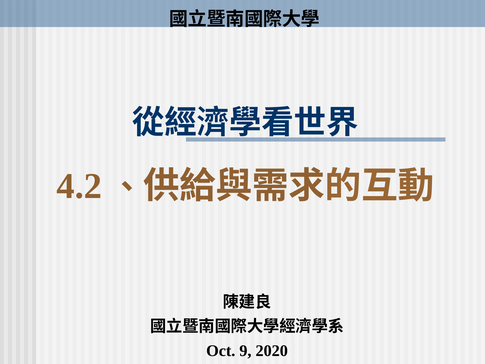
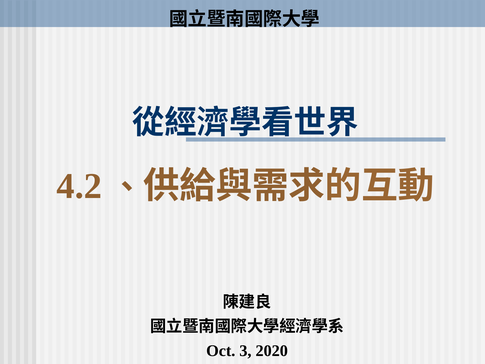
9: 9 -> 3 (245, 351)
